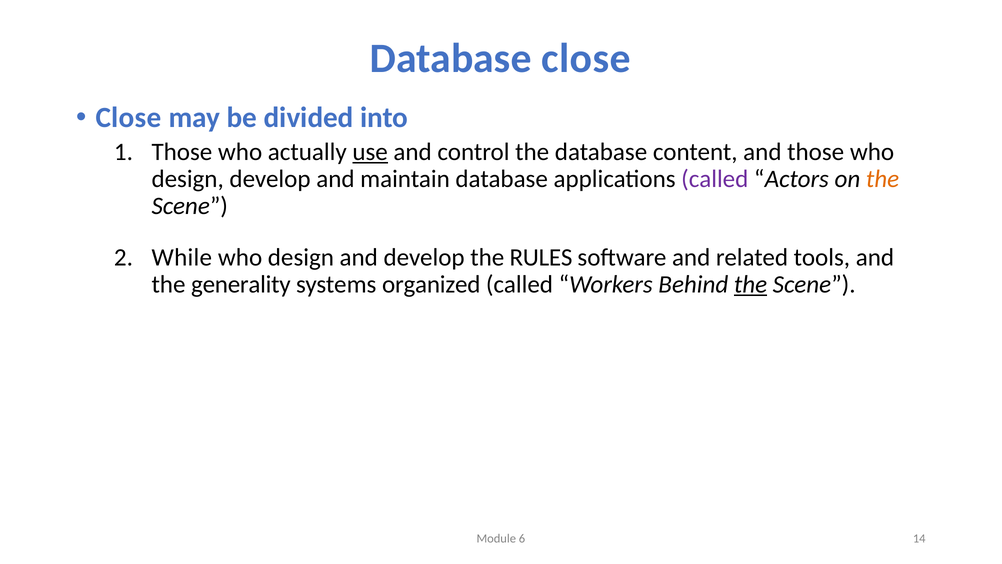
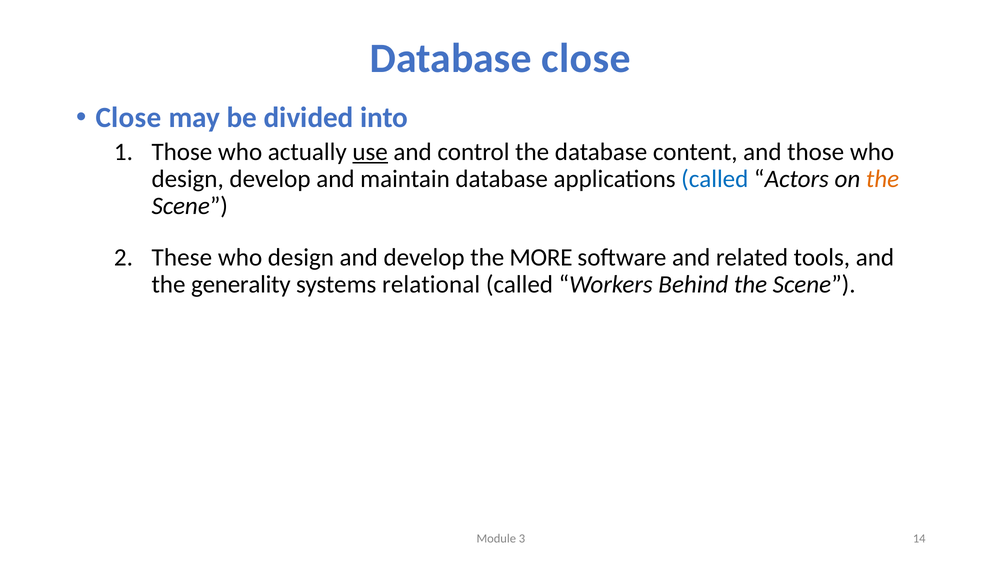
called colour: purple -> blue (715, 179)
While: While -> These (182, 257)
RULES: RULES -> MORE (541, 257)
organized: organized -> relational (431, 284)
the underline: present -> none (751, 284)
6: 6 -> 3 (522, 538)
